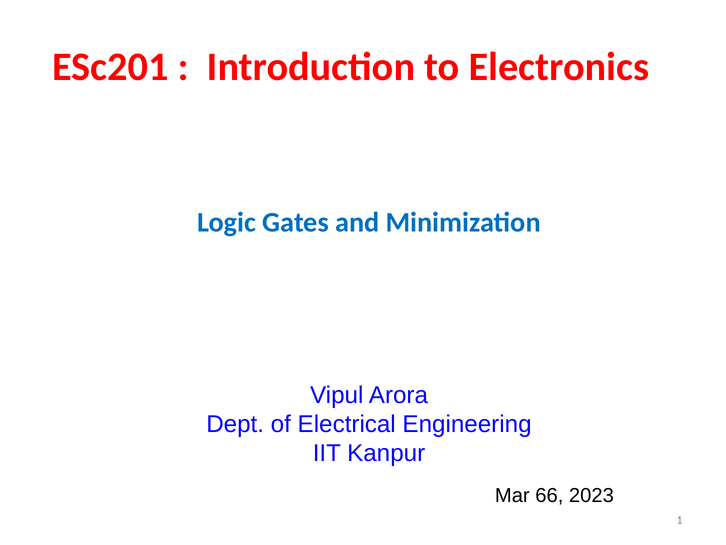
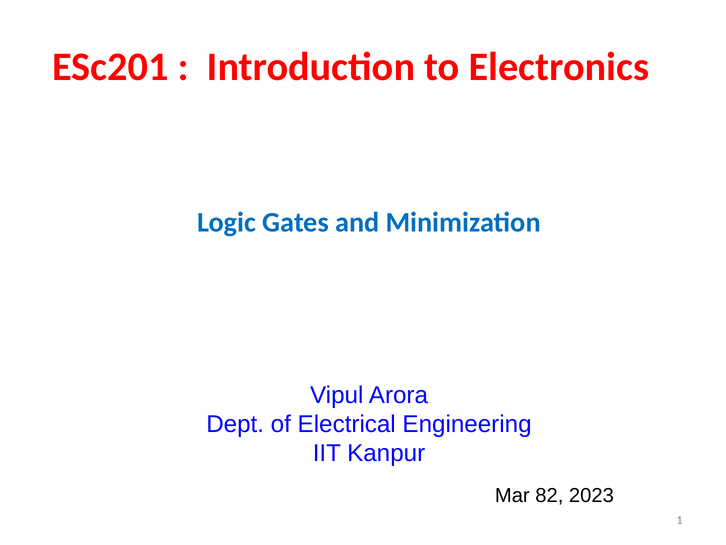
66: 66 -> 82 (549, 495)
